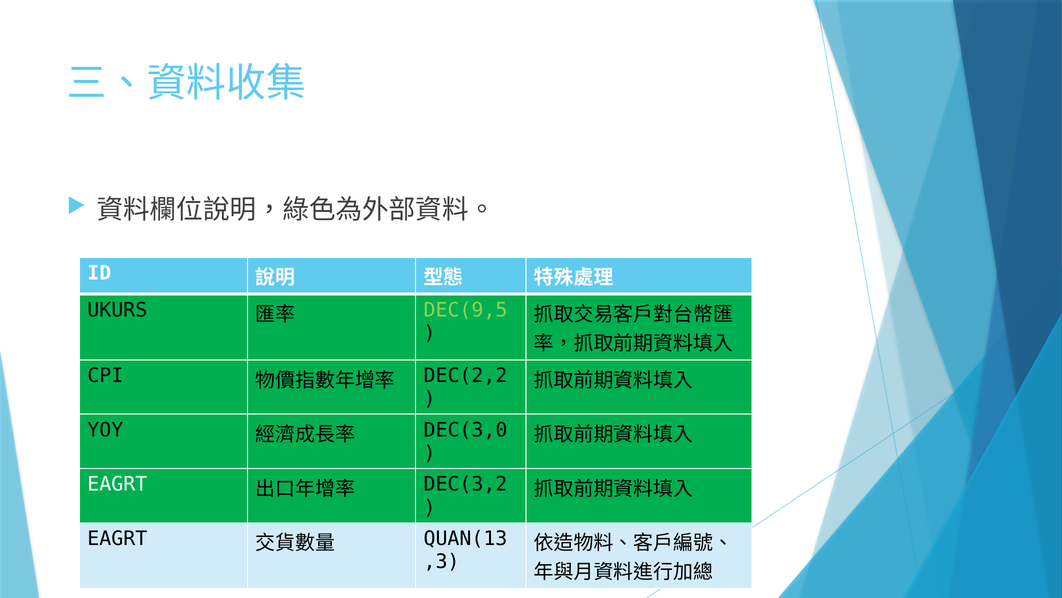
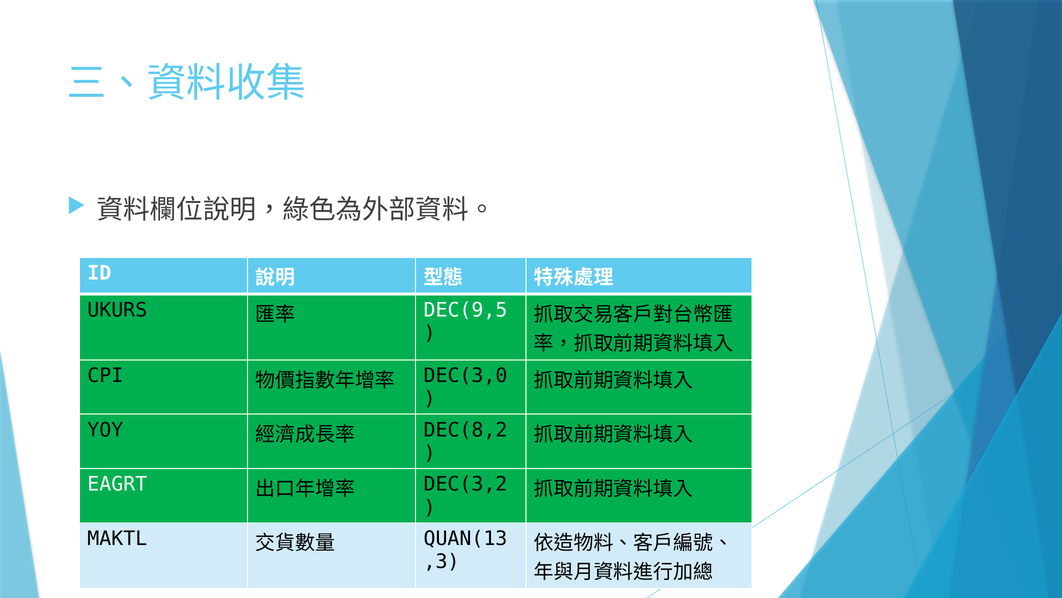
DEC(9,5 colour: light green -> white (465, 310)
DEC(2,2: DEC(2,2 -> DEC(3,0 (465, 375)
DEC(3,0: DEC(3,0 -> DEC(8,2 (465, 430)
EAGRT: EAGRT -> MAKTL (117, 538)
